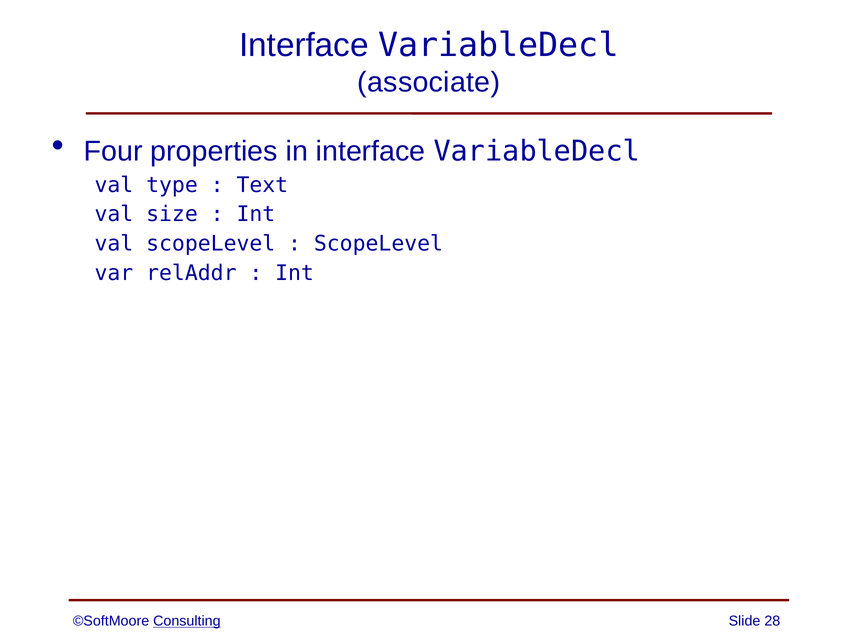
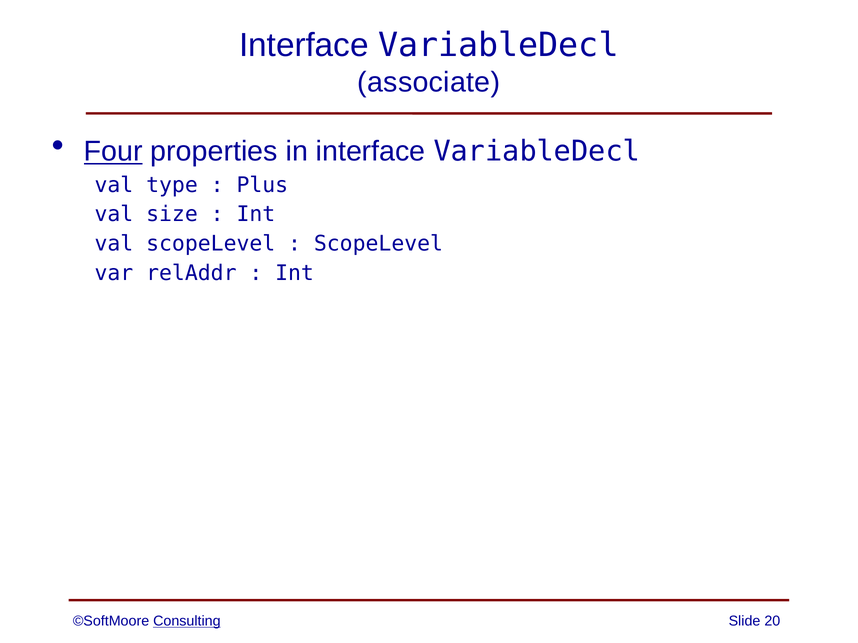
Four underline: none -> present (113, 151)
Text: Text -> Plus (262, 185)
28: 28 -> 20 (772, 622)
